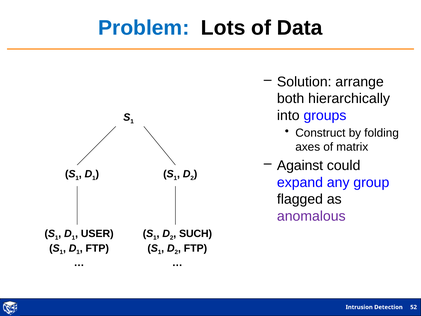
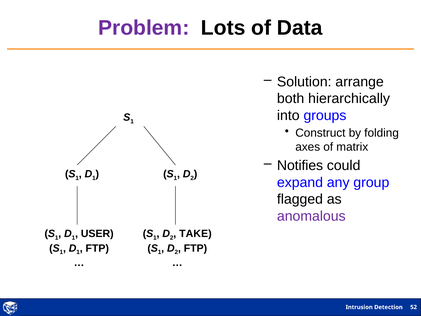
Problem colour: blue -> purple (144, 28)
Against: Against -> Notifies (300, 165)
SUCH: SUCH -> TAKE (195, 234)
